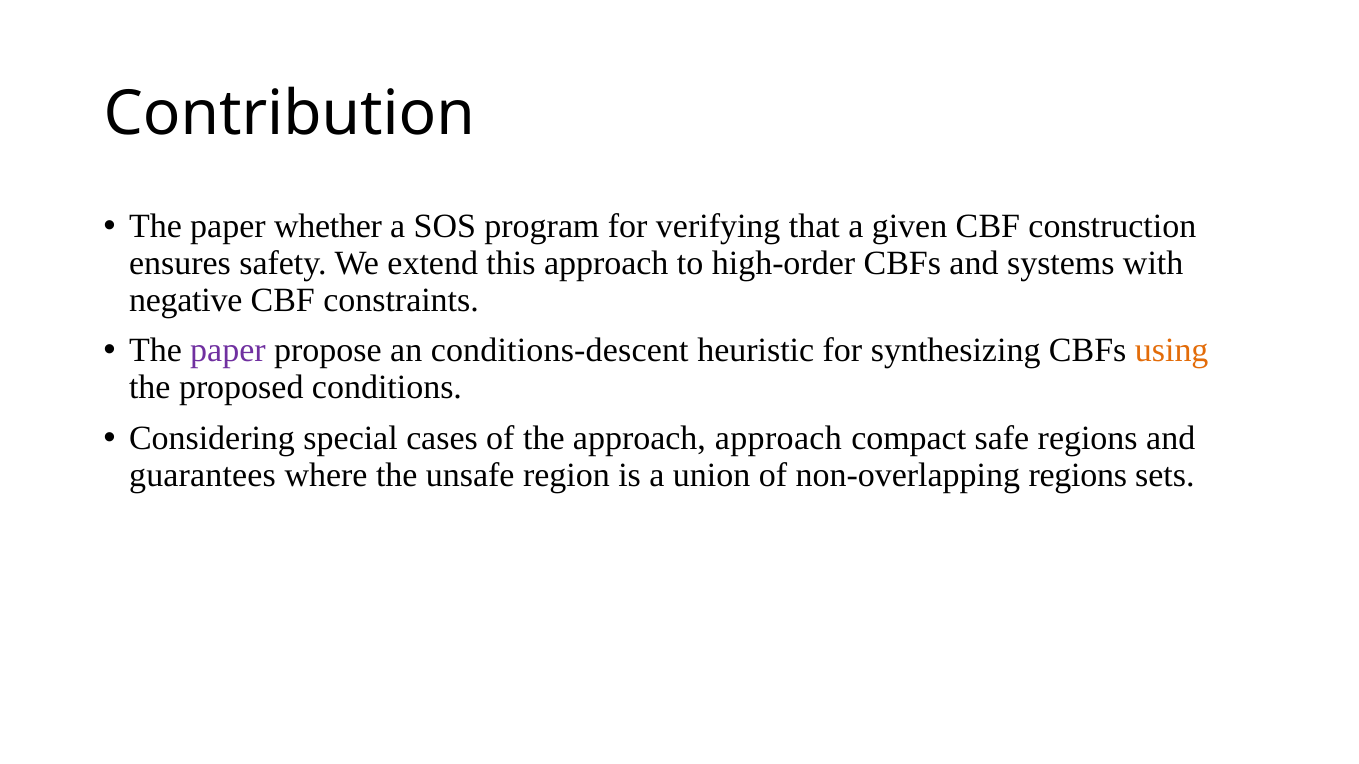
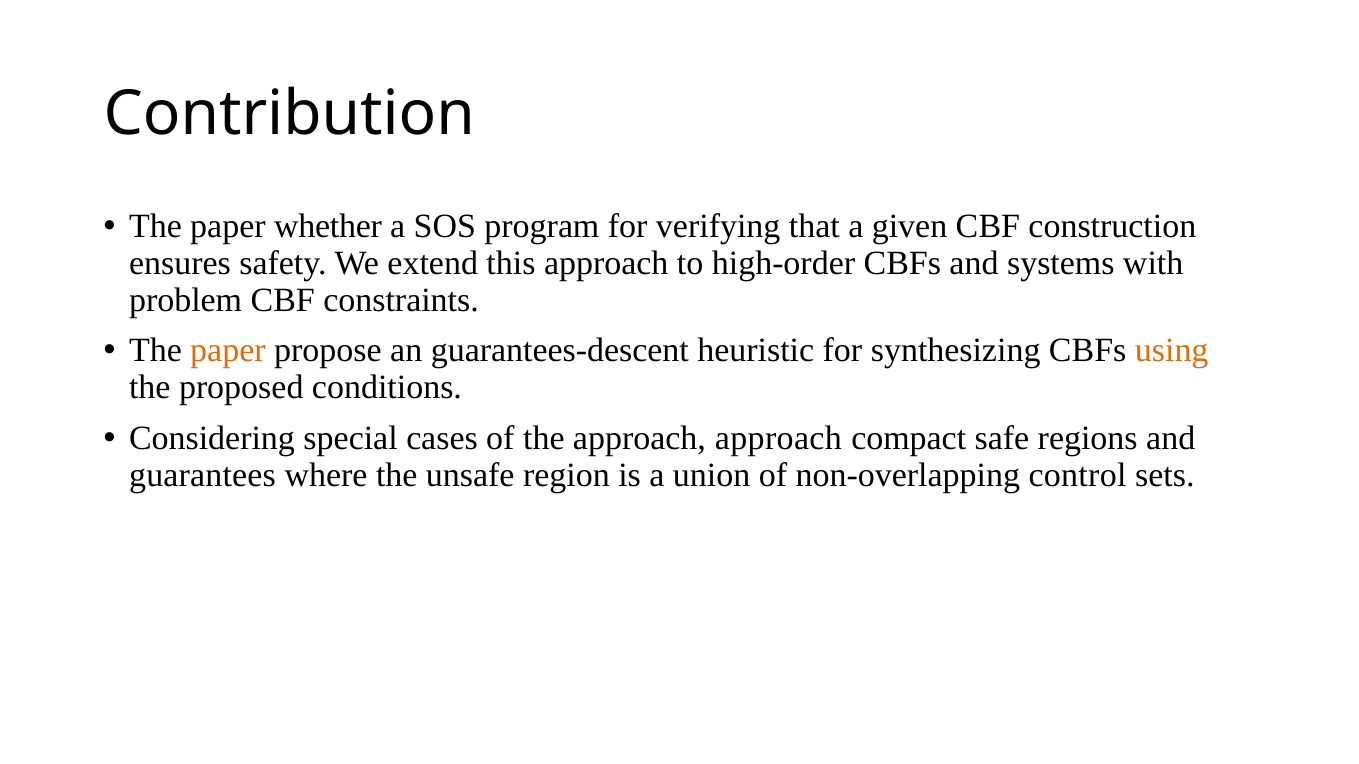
negative: negative -> problem (186, 300)
paper colour: purple -> orange (228, 351)
conditions-descent: conditions-descent -> guarantees-descent (560, 351)
non-overlapping regions: regions -> control (1078, 475)
